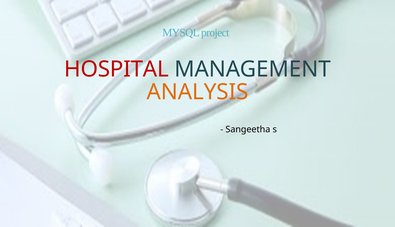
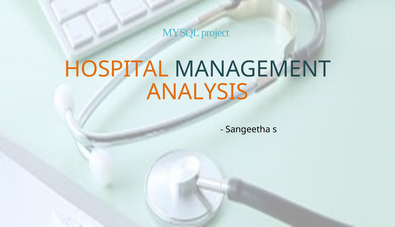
HOSPITAL colour: red -> orange (116, 69)
